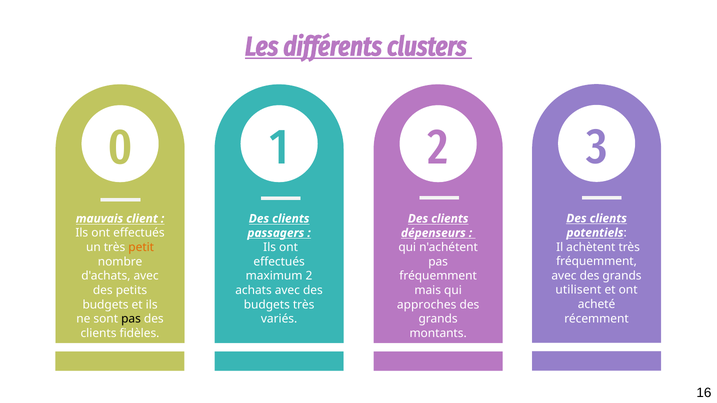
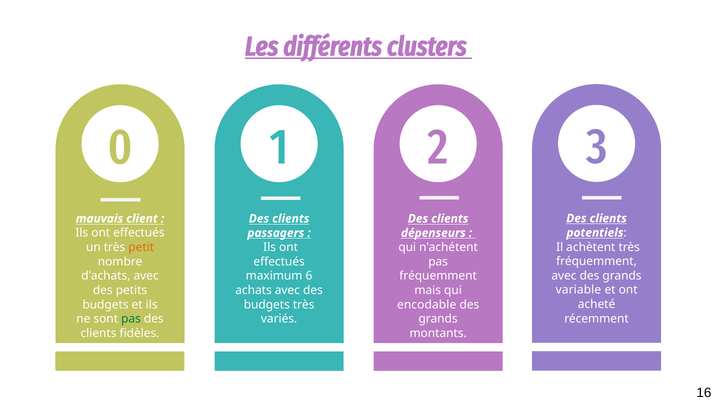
maximum 2: 2 -> 6 (309, 276)
utilisent: utilisent -> variable (578, 290)
approches: approches -> encodable (427, 305)
pas colour: black -> green (131, 319)
